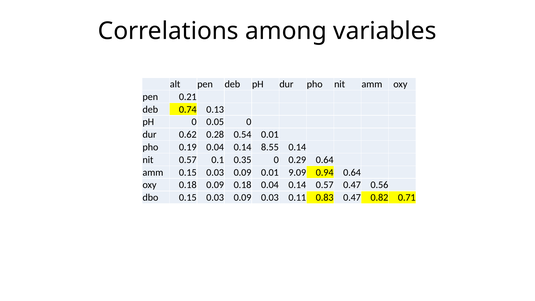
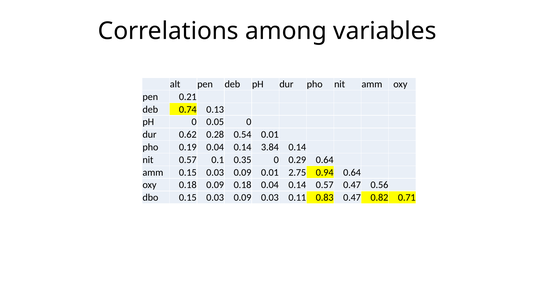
8.55: 8.55 -> 3.84 (270, 147)
9.09: 9.09 -> 2.75 (297, 172)
